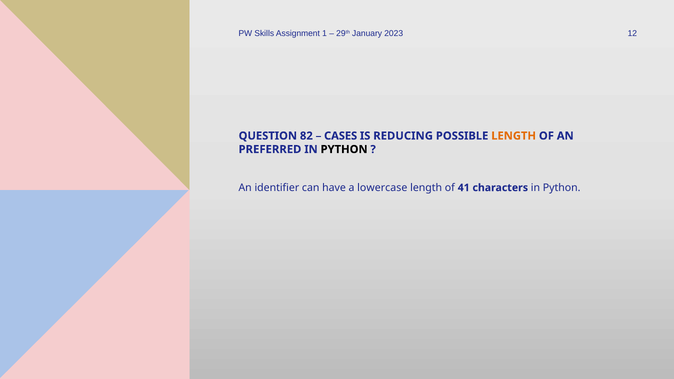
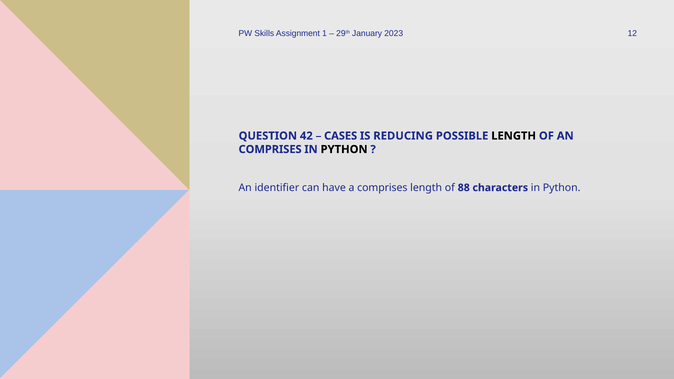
82: 82 -> 42 (306, 136)
LENGTH colour: orange -> black (514, 136)
PREFERRED: PREFERRED -> COMPRISES (270, 149)
a lowercase: lowercase -> comprises (382, 188)
41: 41 -> 88 (464, 188)
